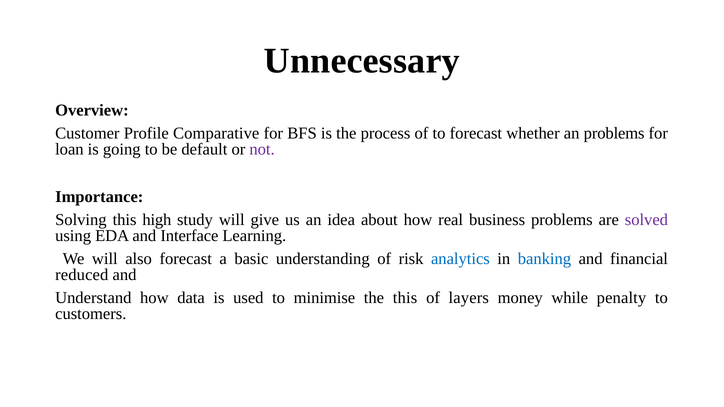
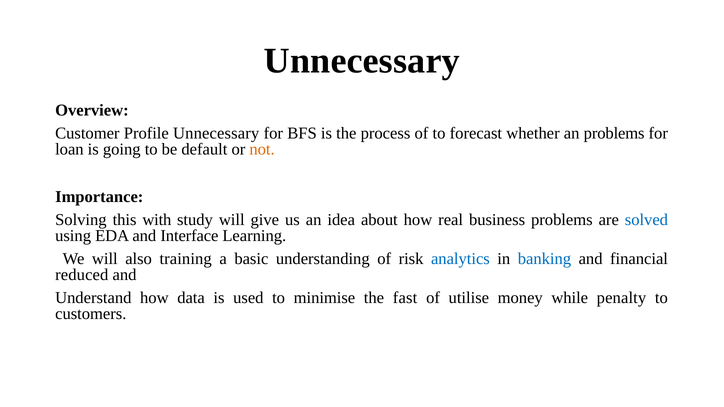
Profile Comparative: Comparative -> Unnecessary (216, 133)
not colour: purple -> orange (262, 150)
high: high -> with (157, 220)
solved colour: purple -> blue (646, 220)
also forecast: forecast -> training (186, 259)
the this: this -> fast (405, 298)
layers: layers -> utilise (469, 298)
